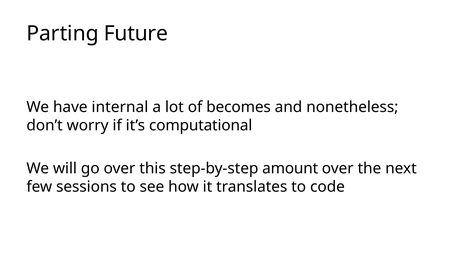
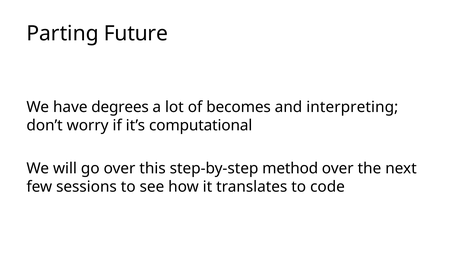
internal: internal -> degrees (120, 107)
nonetheless: nonetheless -> interpreting (352, 107)
amount: amount -> method (290, 168)
